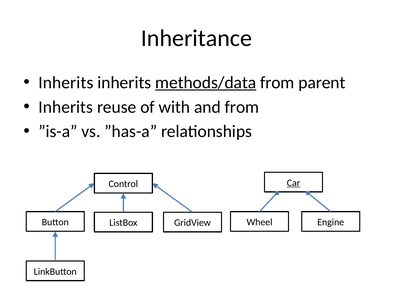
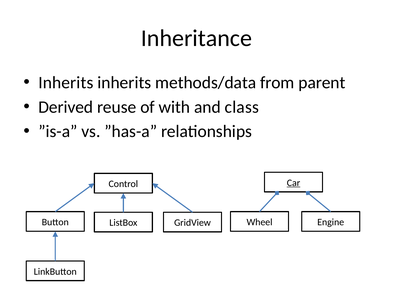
methods/data underline: present -> none (206, 82)
Inherits: Inherits -> Derived (66, 107)
and from: from -> class (242, 107)
